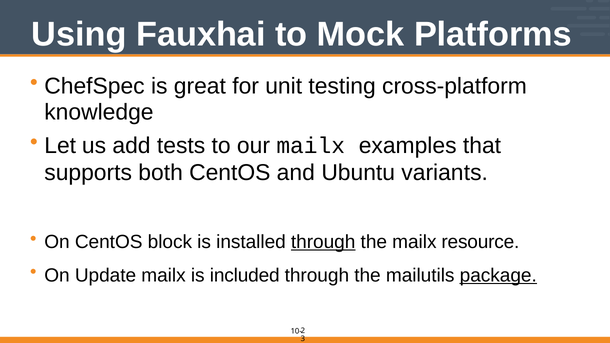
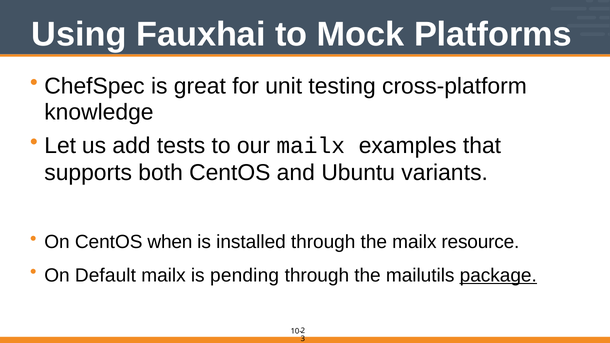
block: block -> when (170, 242)
through underline: present -> none (323, 242)
Update: Update -> Default (105, 275)
included: included -> pending (245, 275)
